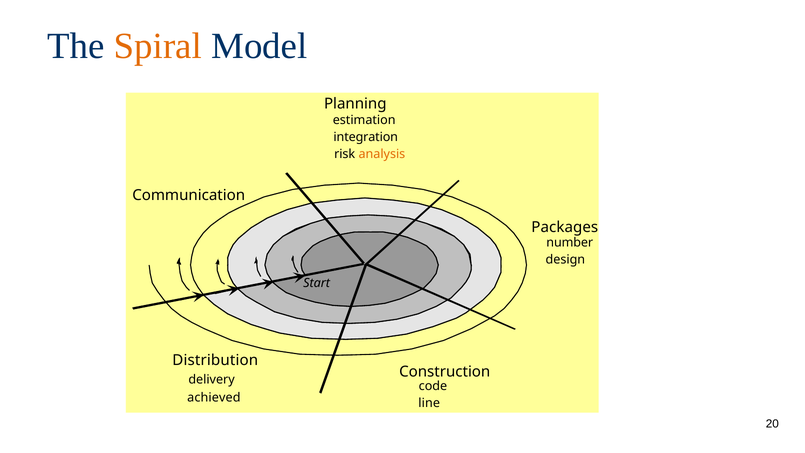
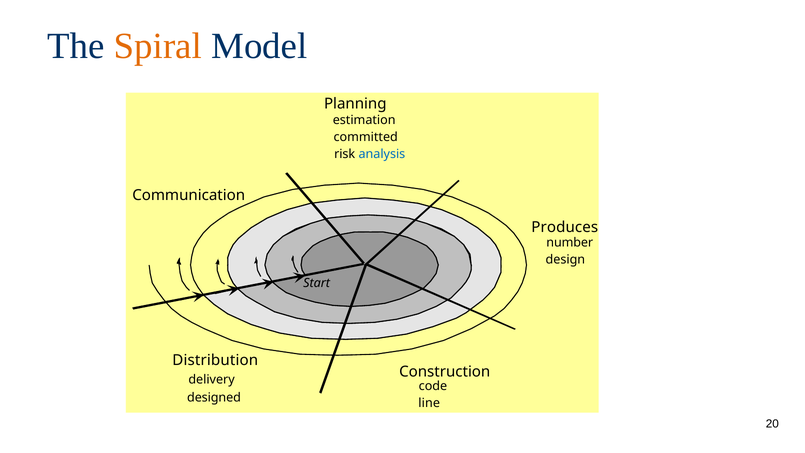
integration: integration -> committed (366, 137)
analysis colour: orange -> blue (382, 154)
Packages: Packages -> Produces (565, 227)
achieved: achieved -> designed (214, 398)
